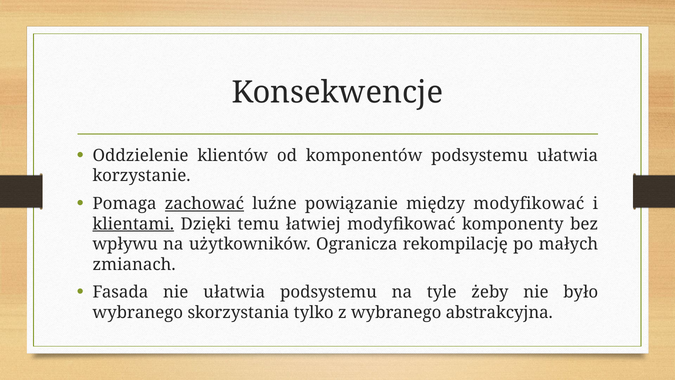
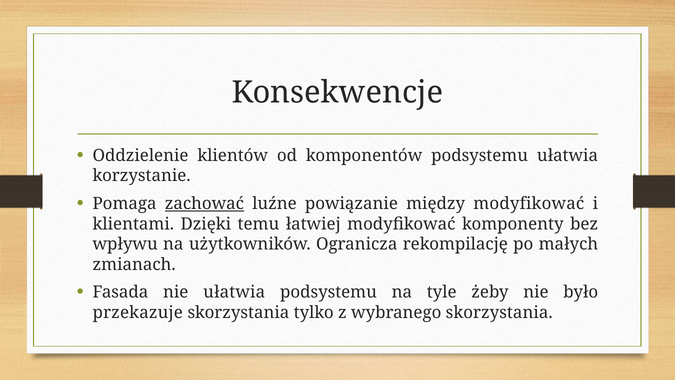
klientami underline: present -> none (133, 224)
wybranego: wybranego -> przekazuje (138, 312)
wybranego abstrakcyjna: abstrakcyjna -> skorzystania (499, 312)
